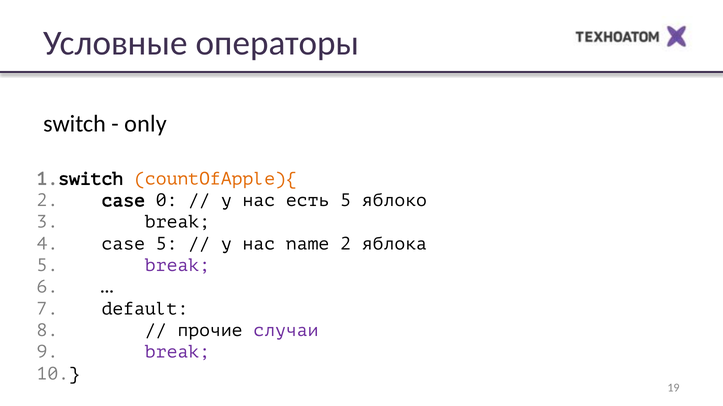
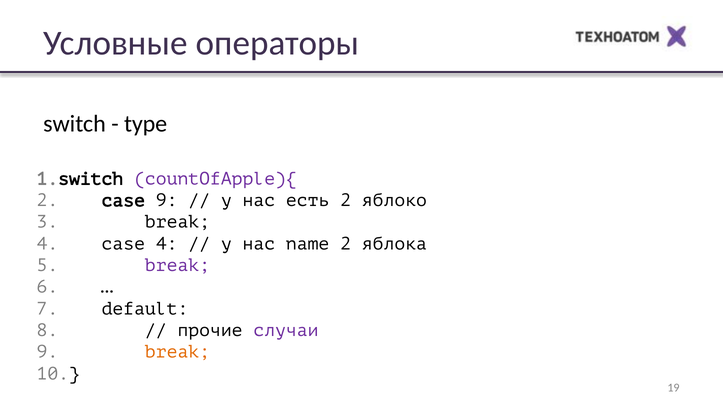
only: only -> type (146, 124)
countOfApple){ colour: orange -> purple (215, 179)
case 0: 0 -> 9 (167, 201)
есть 5: 5 -> 2 (346, 201)
case 5: 5 -> 4 (167, 244)
break colour: purple -> orange (178, 353)
